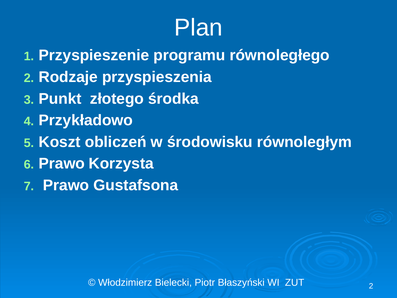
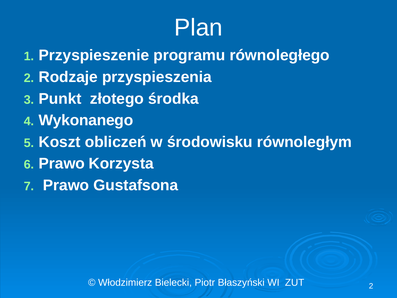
Przykładowo: Przykładowo -> Wykonanego (86, 120)
